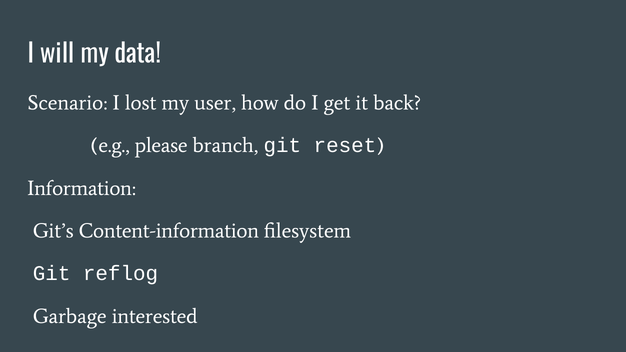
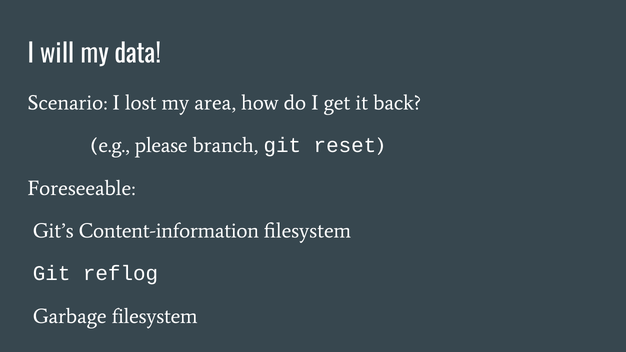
user: user -> area (215, 103)
Information: Information -> Foreseeable (81, 188)
Garbage interested: interested -> filesystem (155, 316)
